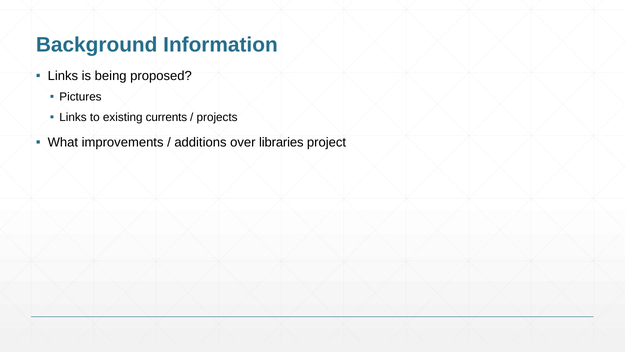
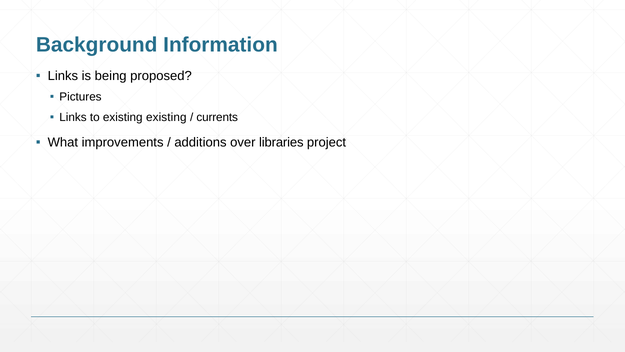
existing currents: currents -> existing (166, 117)
projects: projects -> currents (217, 117)
